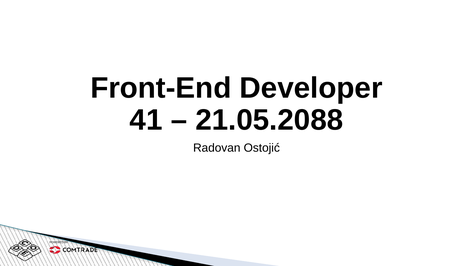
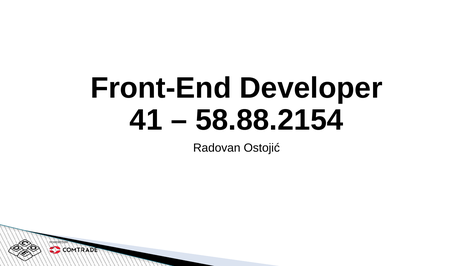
21.05.2088: 21.05.2088 -> 58.88.2154 (269, 120)
